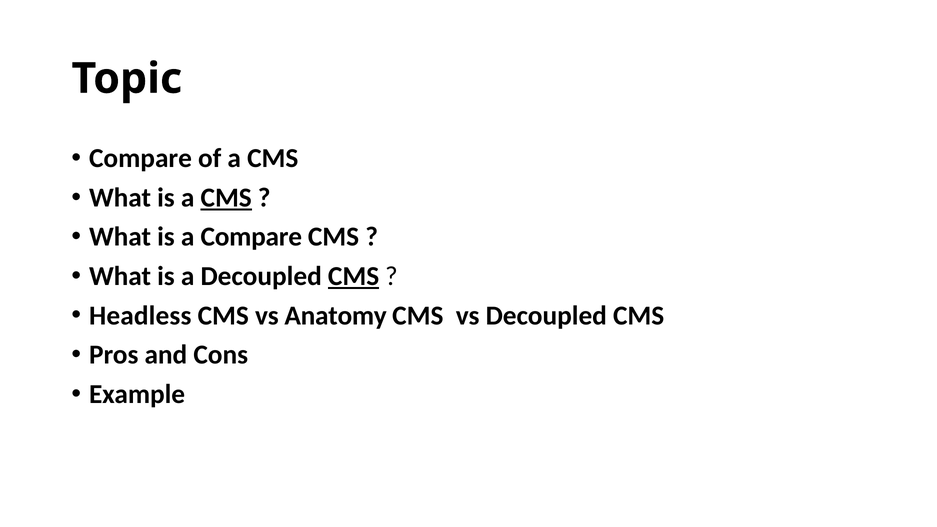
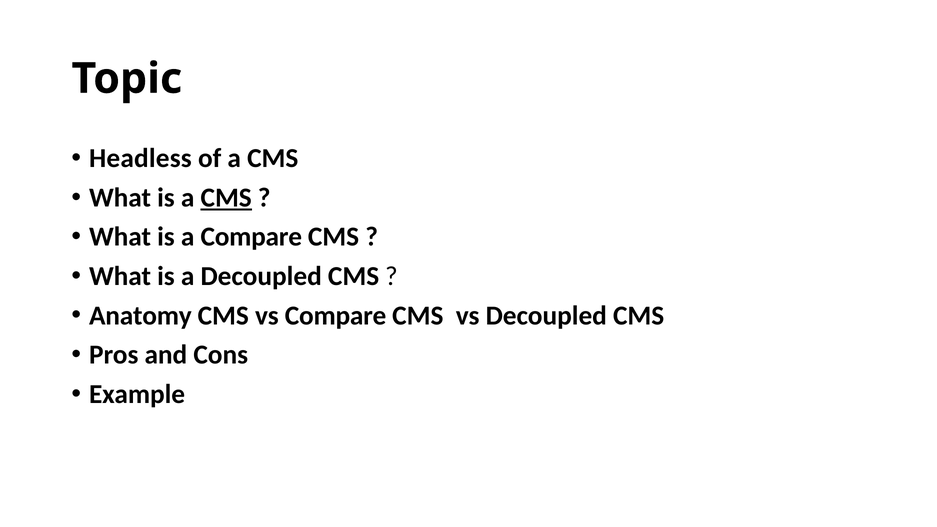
Compare: Compare -> Headless (140, 158)
CMS underline: present -> none (354, 276)
Headless: Headless -> Anatomy (140, 316)
vs Anatomy: Anatomy -> Compare (336, 316)
